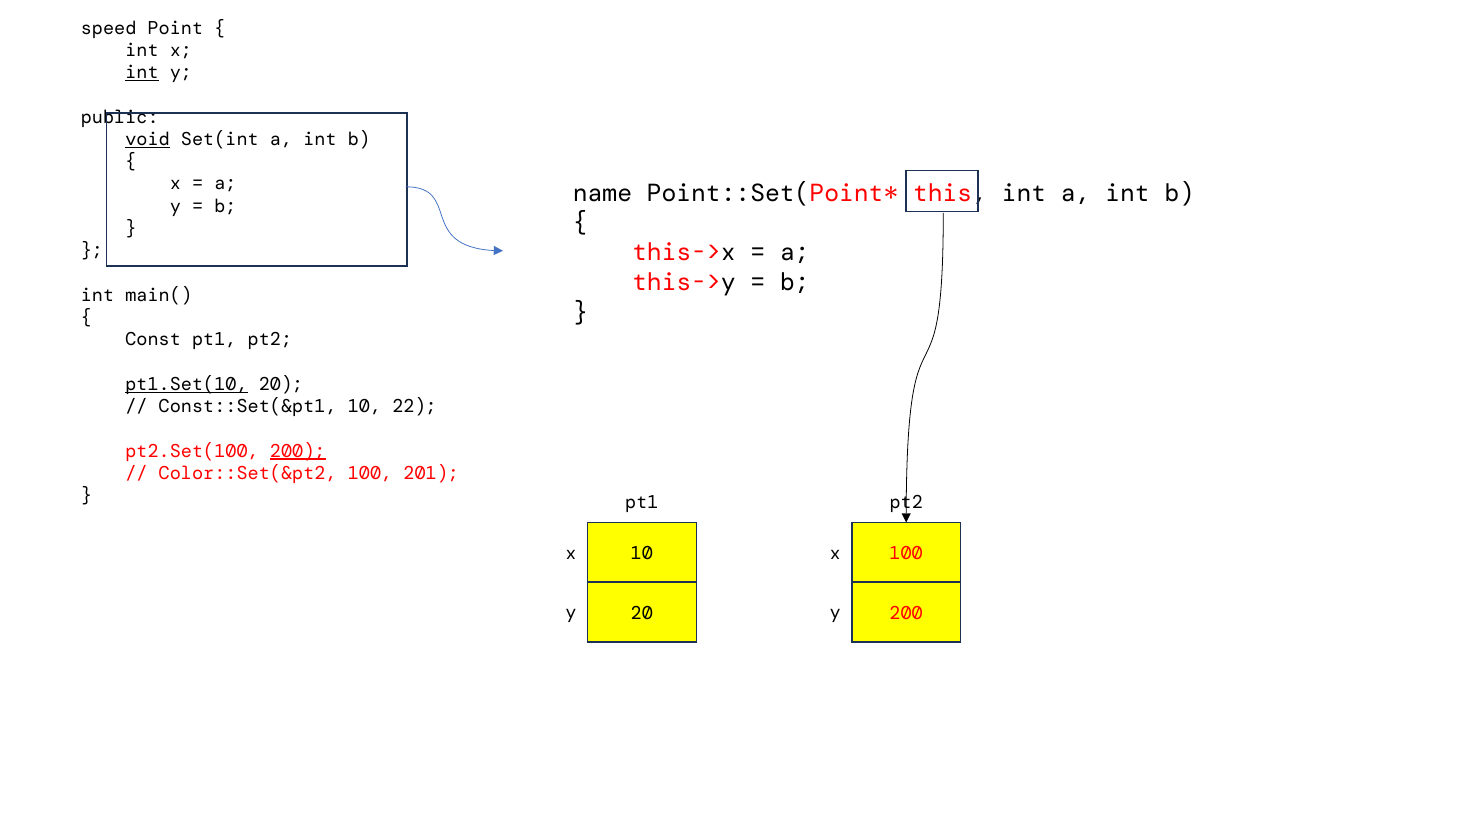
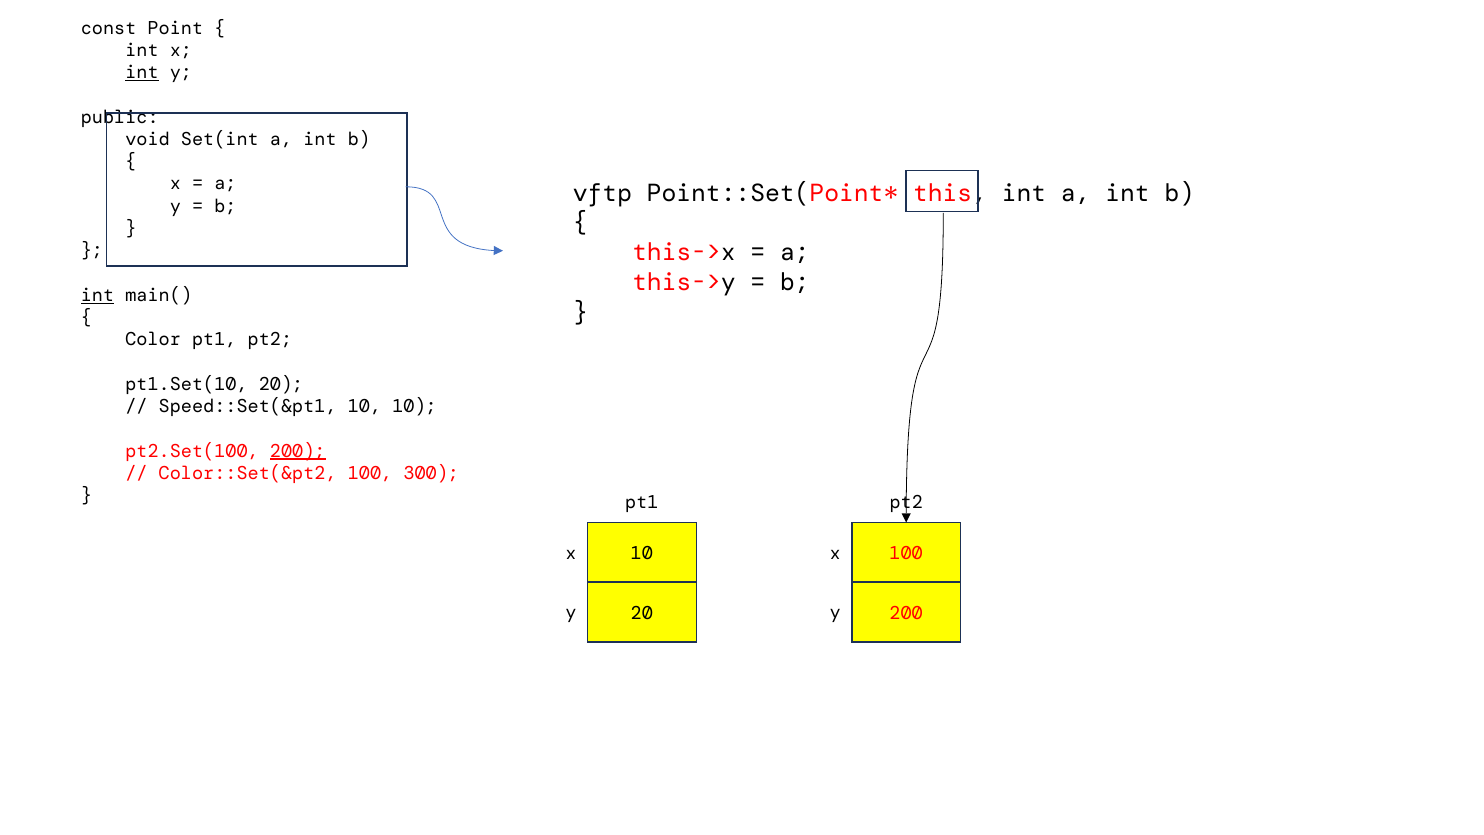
speed: speed -> const (109, 28)
void underline: present -> none (148, 139)
name: name -> vftp (603, 193)
int underline: none -> present (98, 295)
Const: Const -> Color (153, 340)
pt1.Set(10 underline: present -> none (187, 384)
Const::Set(&pt1: Const::Set(&pt1 -> Speed::Set(&pt1 (248, 406)
10 22: 22 -> 10 (415, 406)
201: 201 -> 300 (431, 473)
